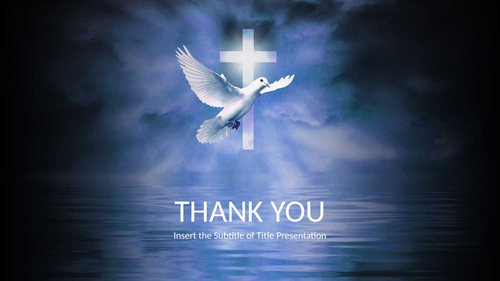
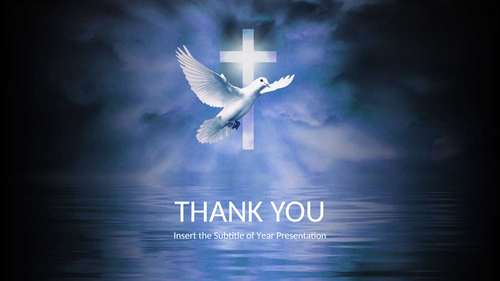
Title: Title -> Year (265, 236)
